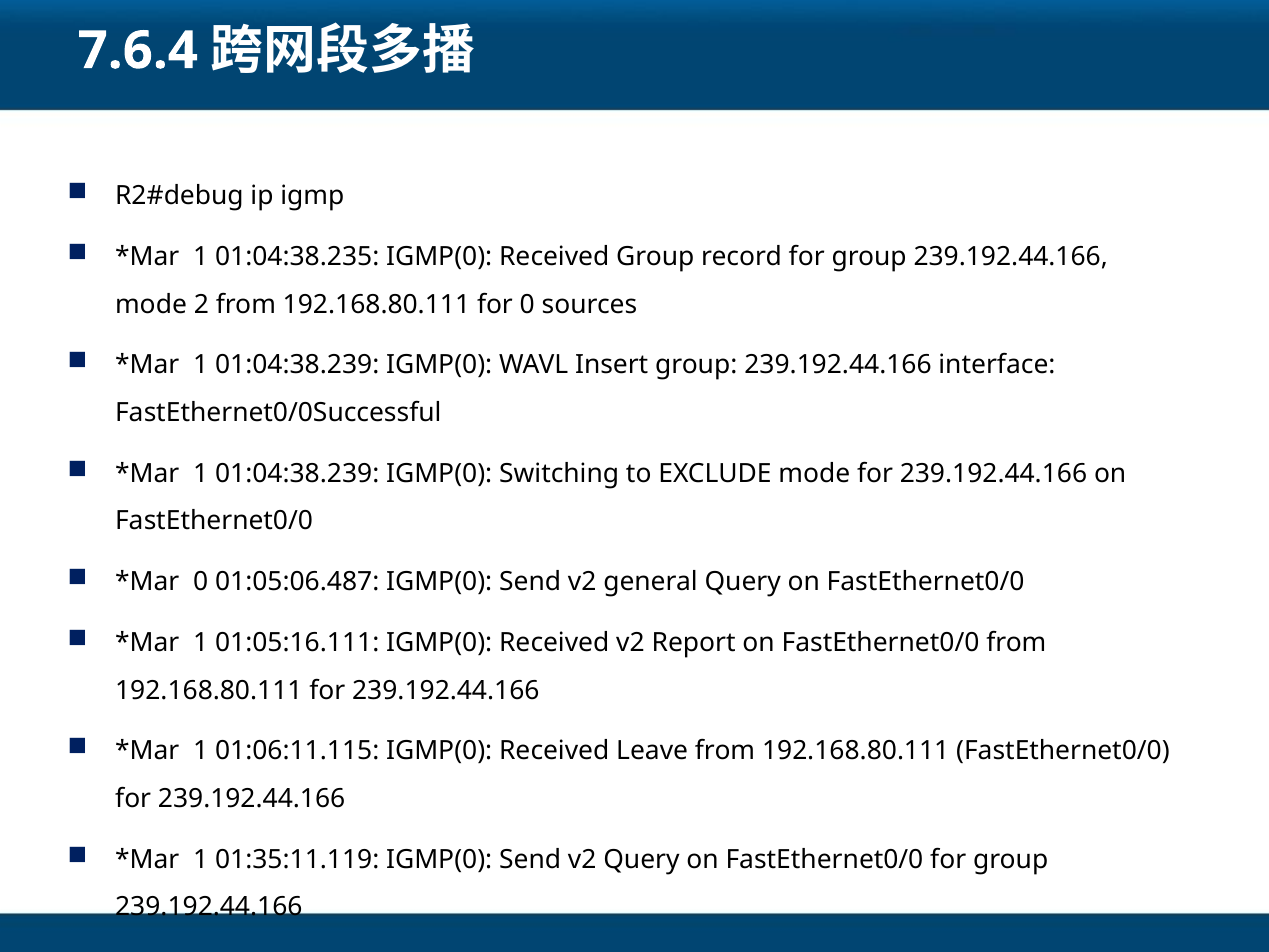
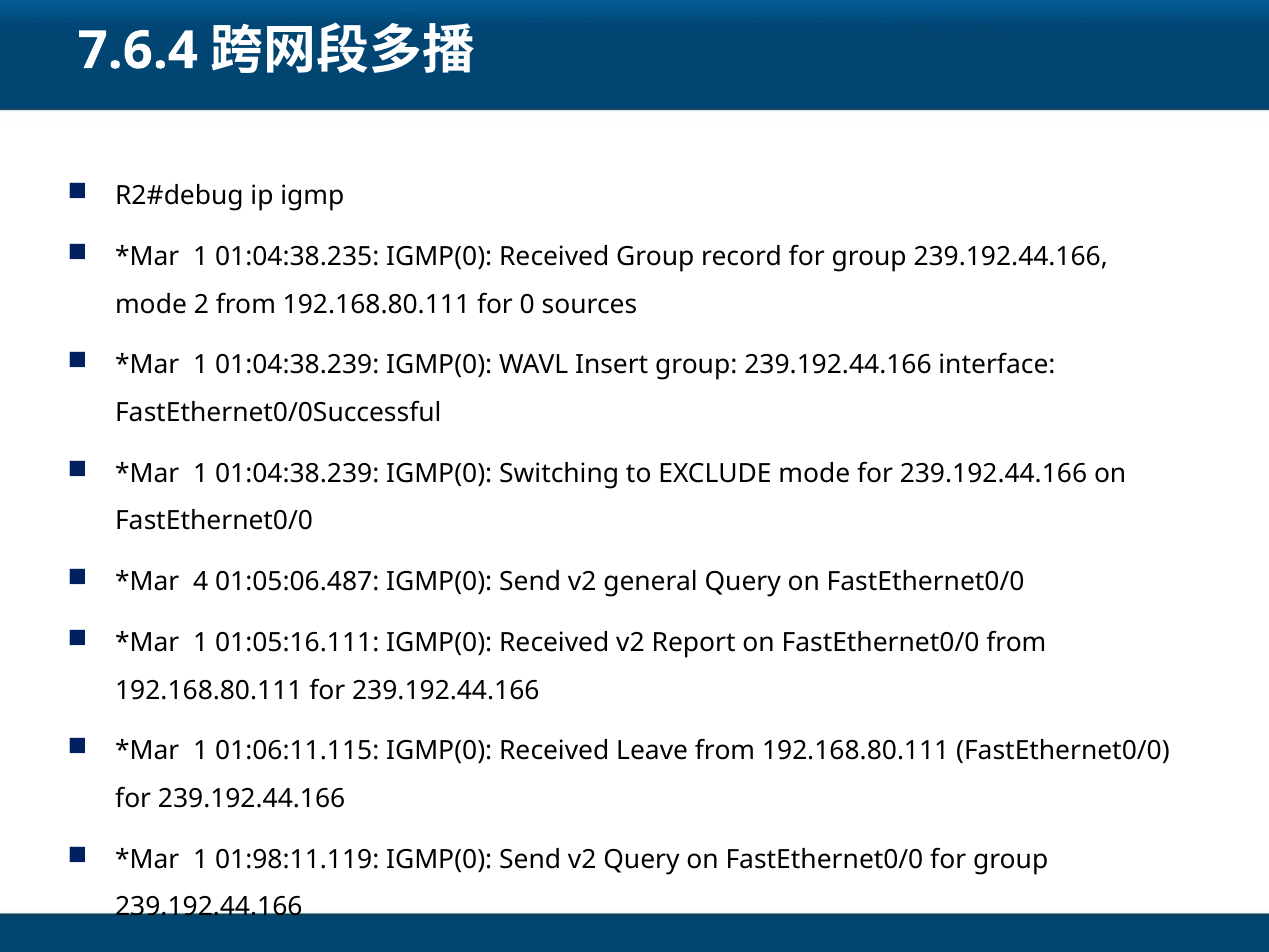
0: 0 -> 4 (201, 582)
01:35:11.119: 01:35:11.119 -> 01:98:11.119 (297, 859)
